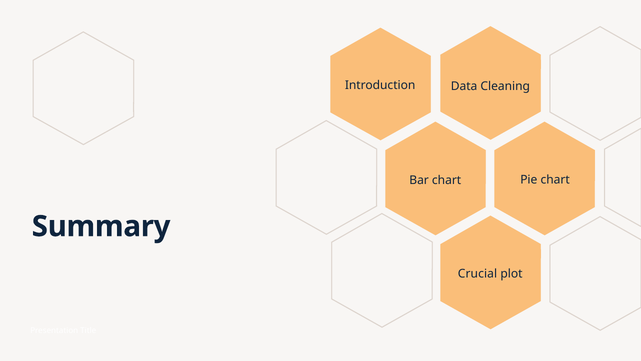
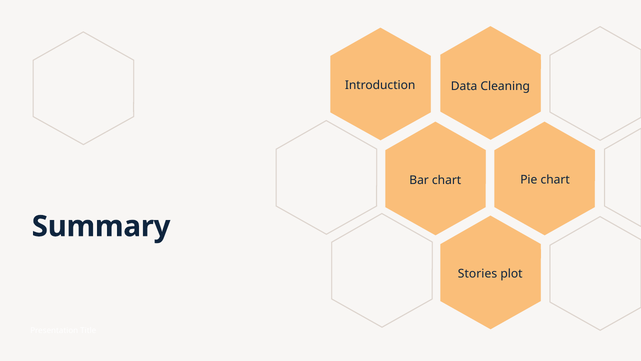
Crucial: Crucial -> Stories (478, 274)
